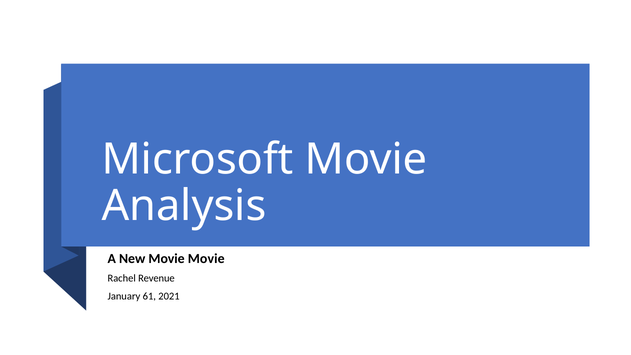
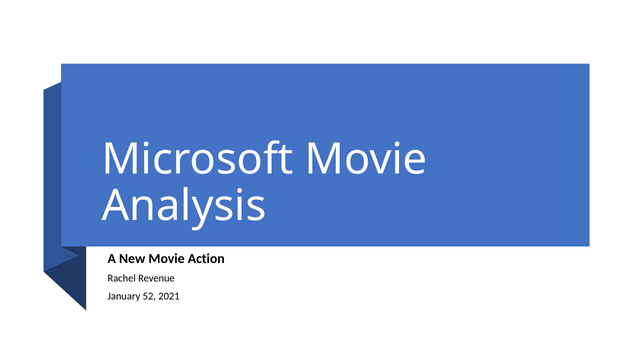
Movie Movie: Movie -> Action (206, 259)
61: 61 -> 52 (149, 296)
